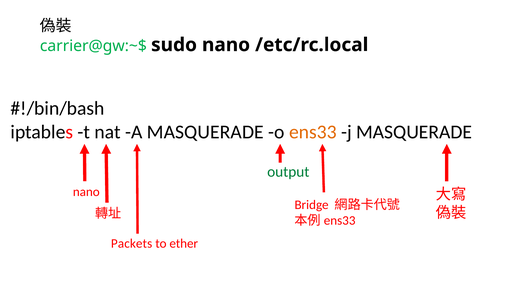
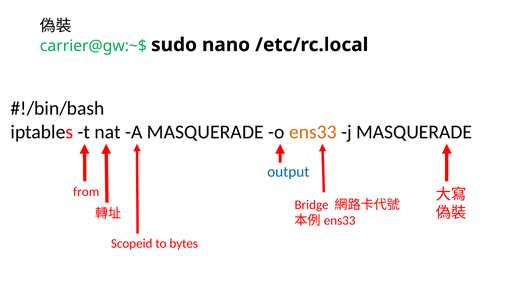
output colour: green -> blue (288, 172)
nano: nano -> from (86, 192)
Packets: Packets -> Scopeid (132, 244)
ether: ether -> bytes (184, 244)
